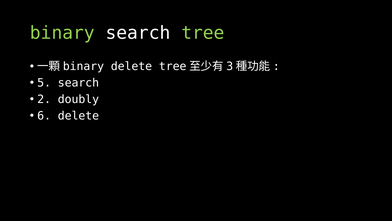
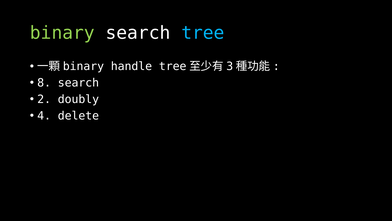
tree colour: light green -> light blue (203, 33)
delete: delete -> handle (131, 66)
5: 5 -> 8 (44, 83)
6: 6 -> 4 (44, 116)
